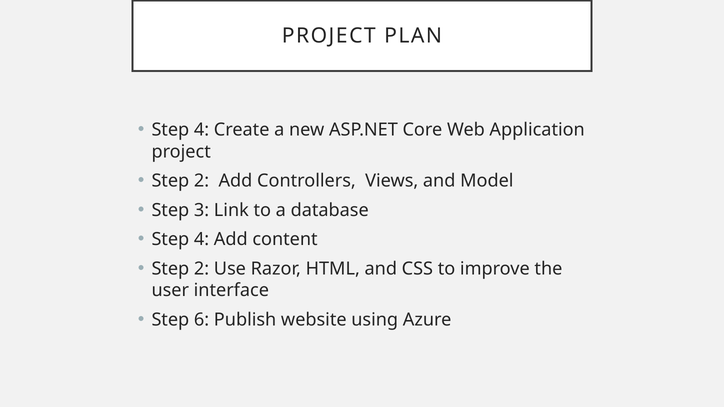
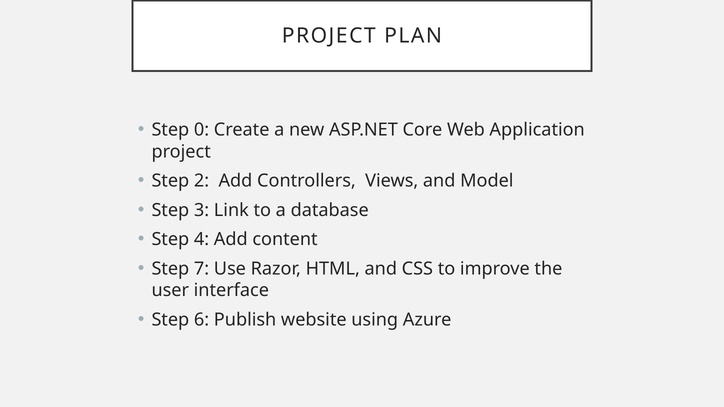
4: 4 -> 0 (202, 130)
2: 2 -> 7 (202, 269)
